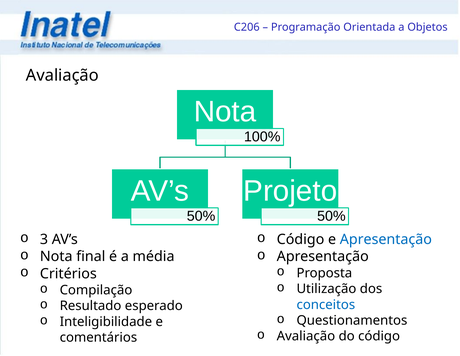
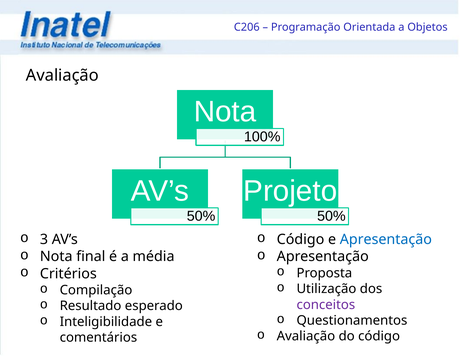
conceitos colour: blue -> purple (326, 305)
